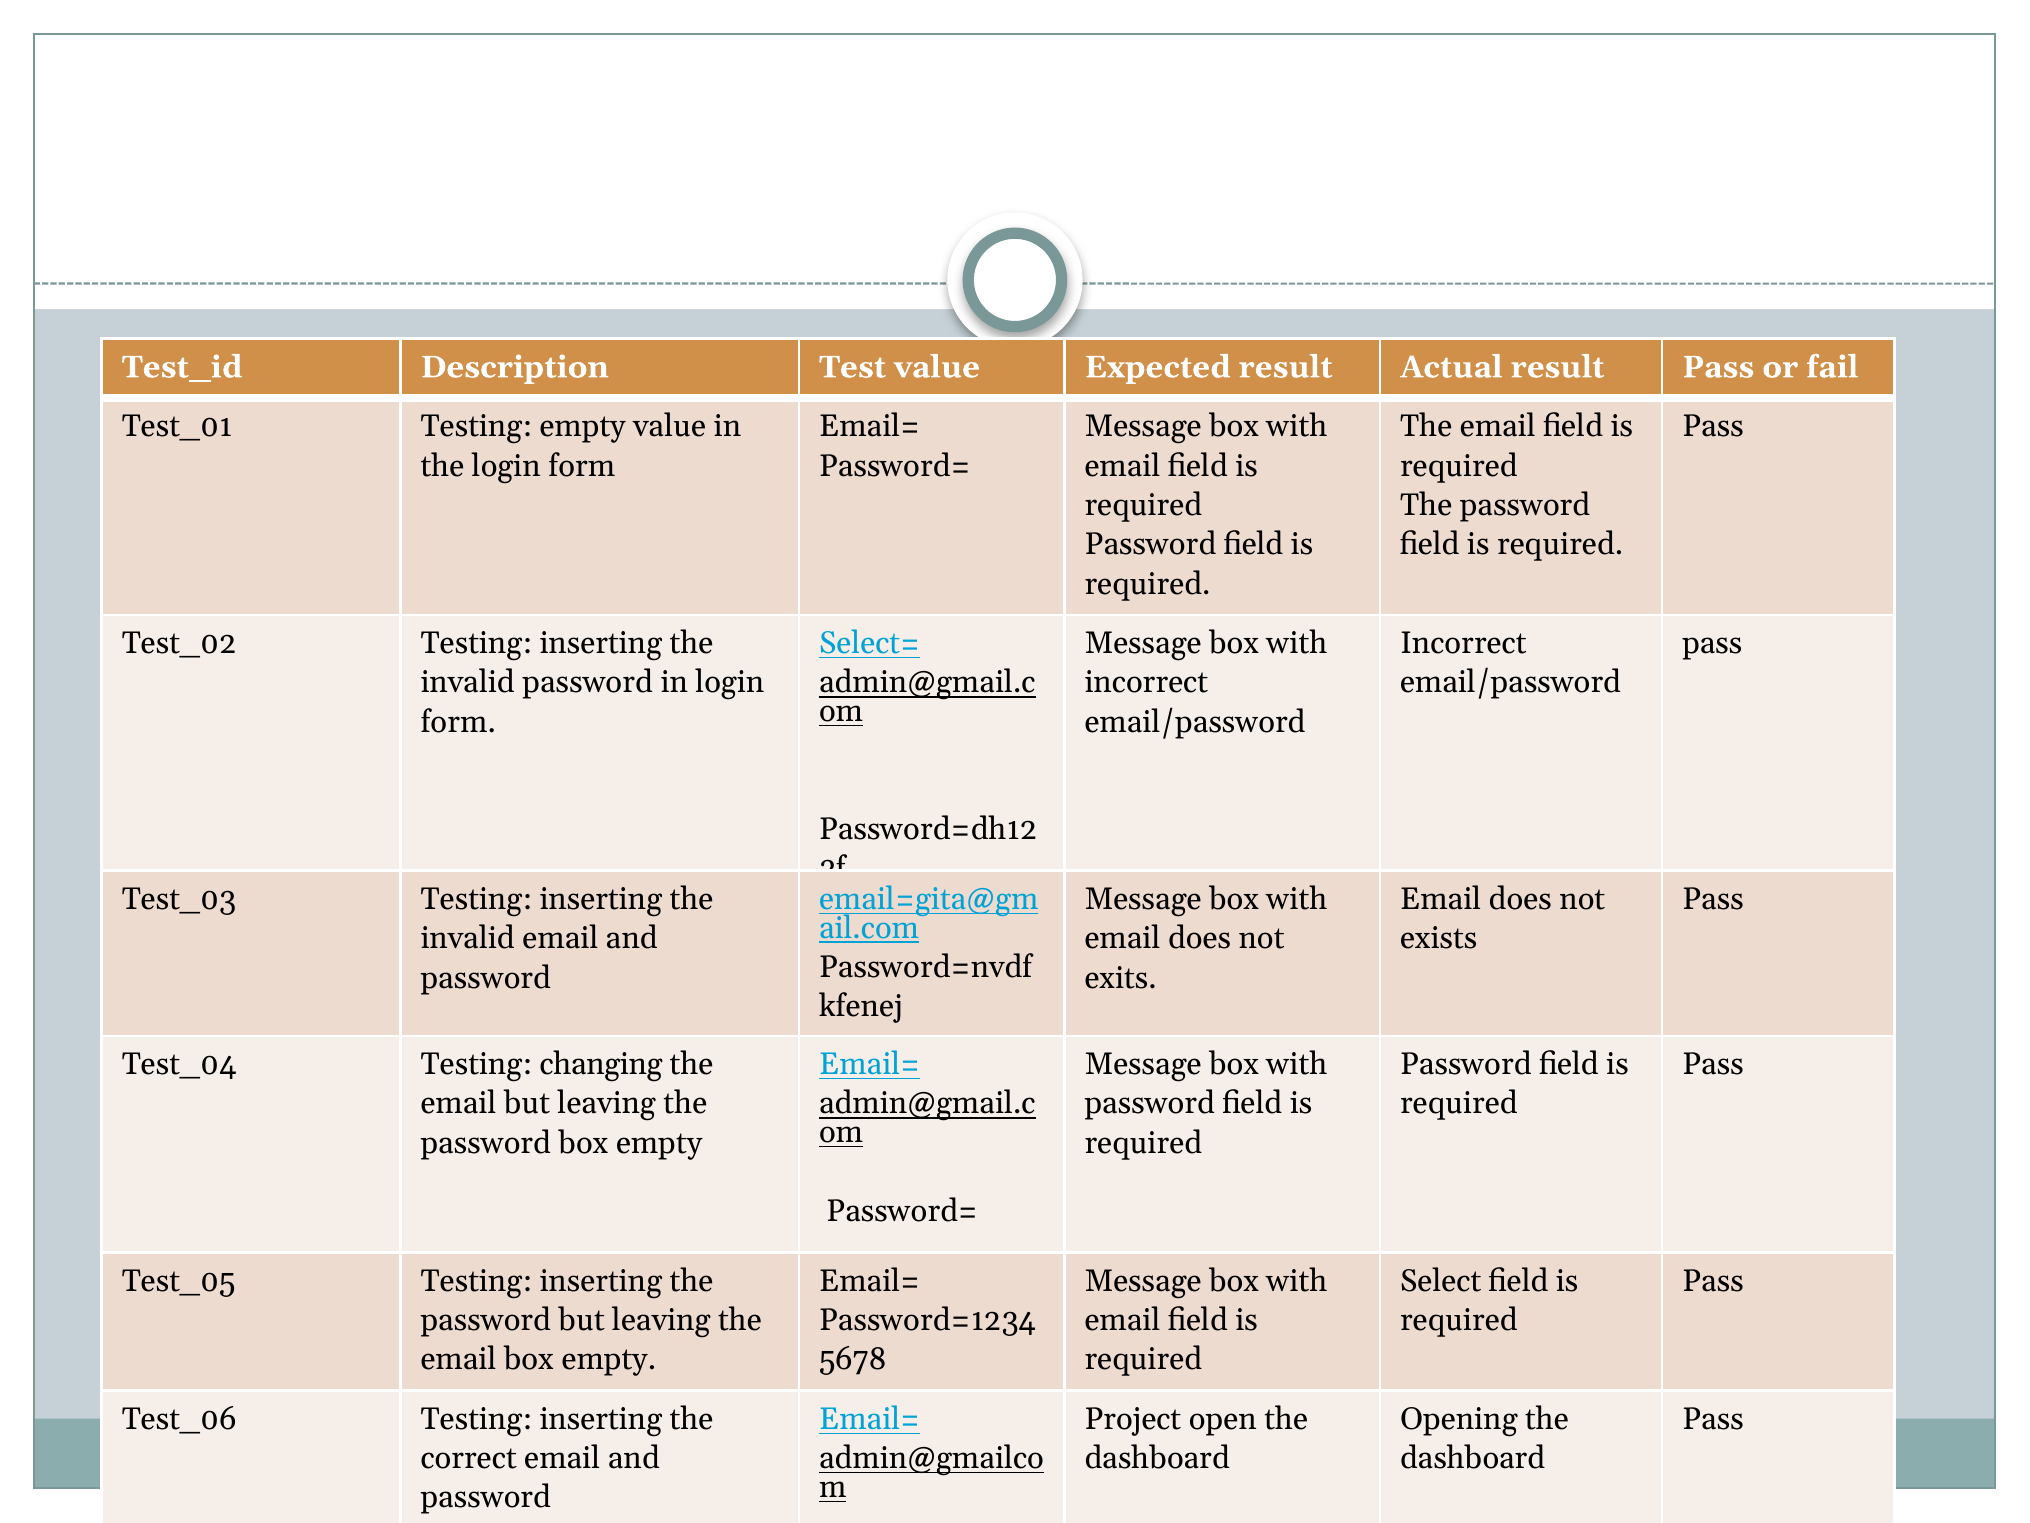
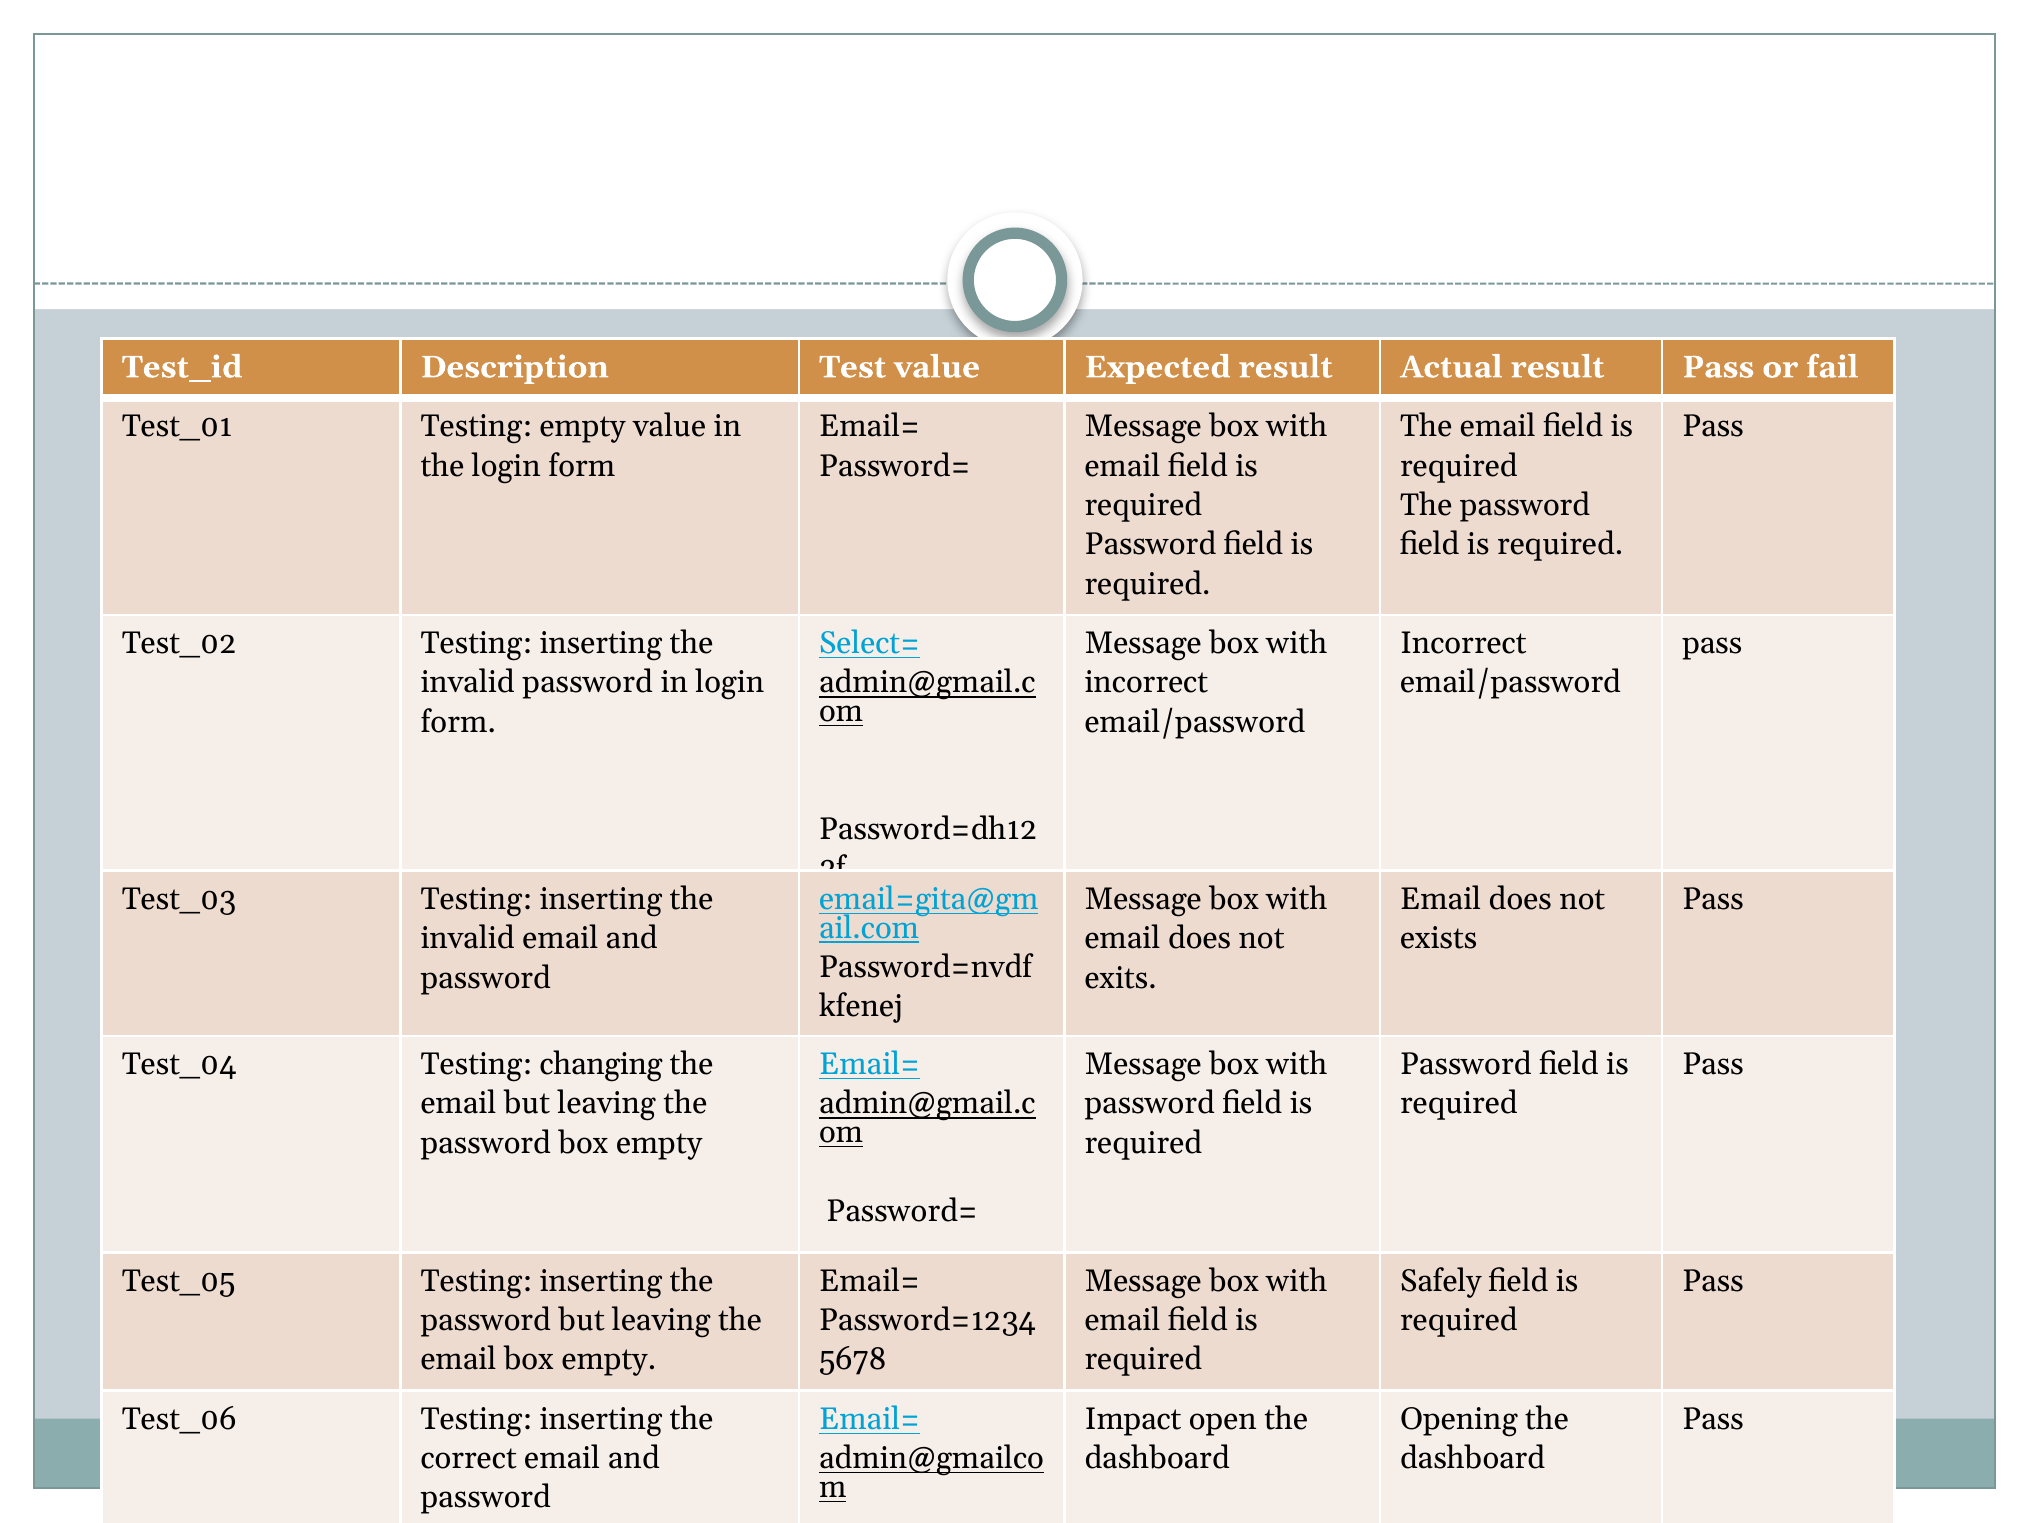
Select: Select -> Safely (1441, 1281)
Project: Project -> Impact (1133, 1419)
